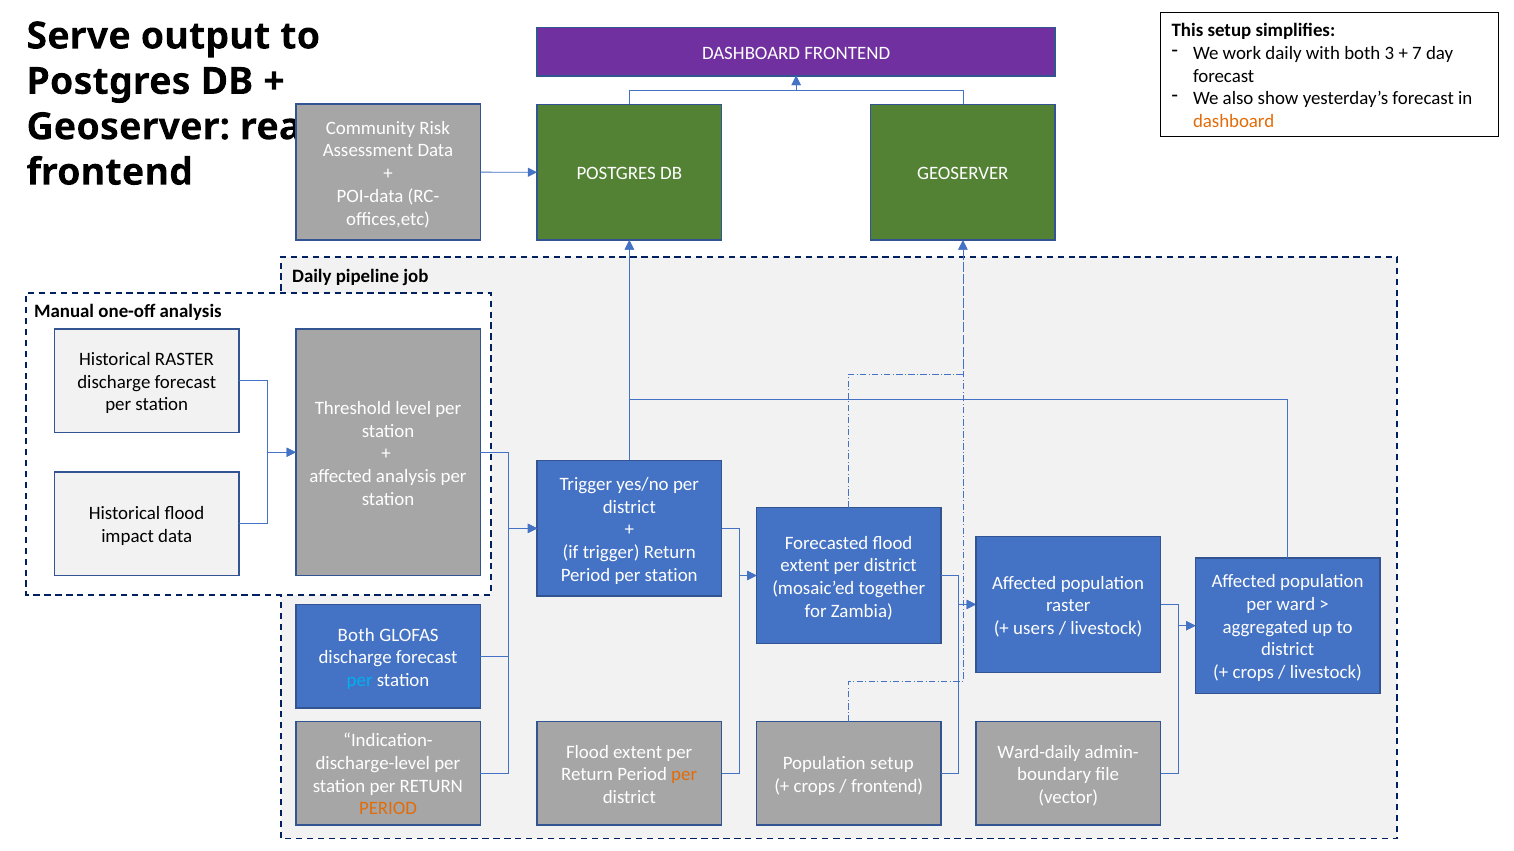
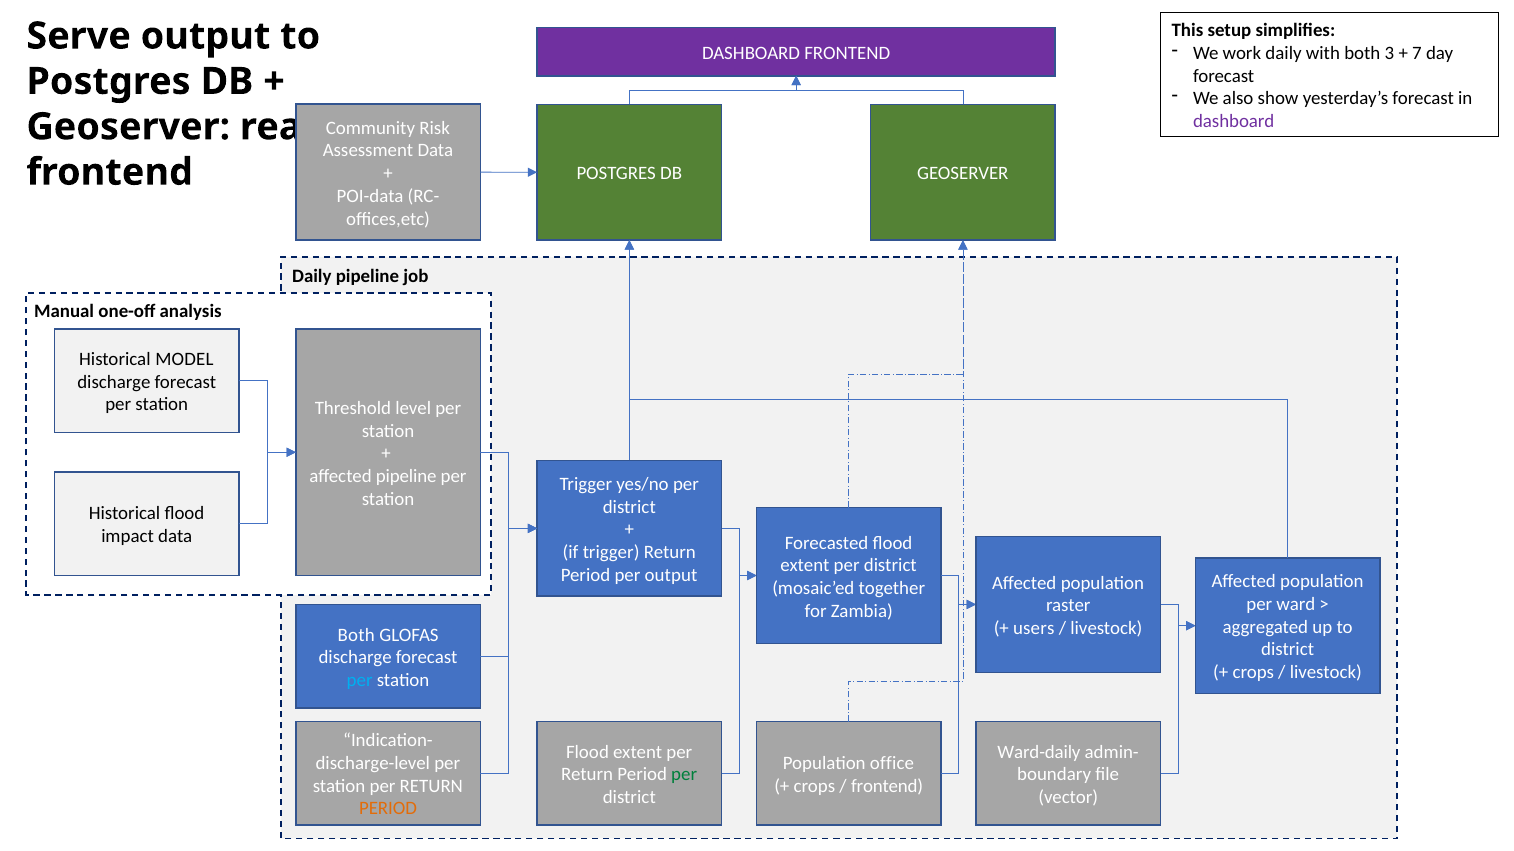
dashboard colour: orange -> purple (1234, 121)
Historical RASTER: RASTER -> MODEL (184, 360)
affected analysis: analysis -> pipeline (406, 477)
Period per station: station -> output (671, 575)
Population setup: setup -> office (892, 764)
per colour: orange -> green (684, 775)
